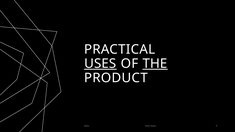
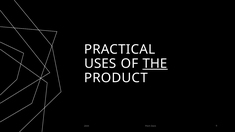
USES underline: present -> none (100, 64)
